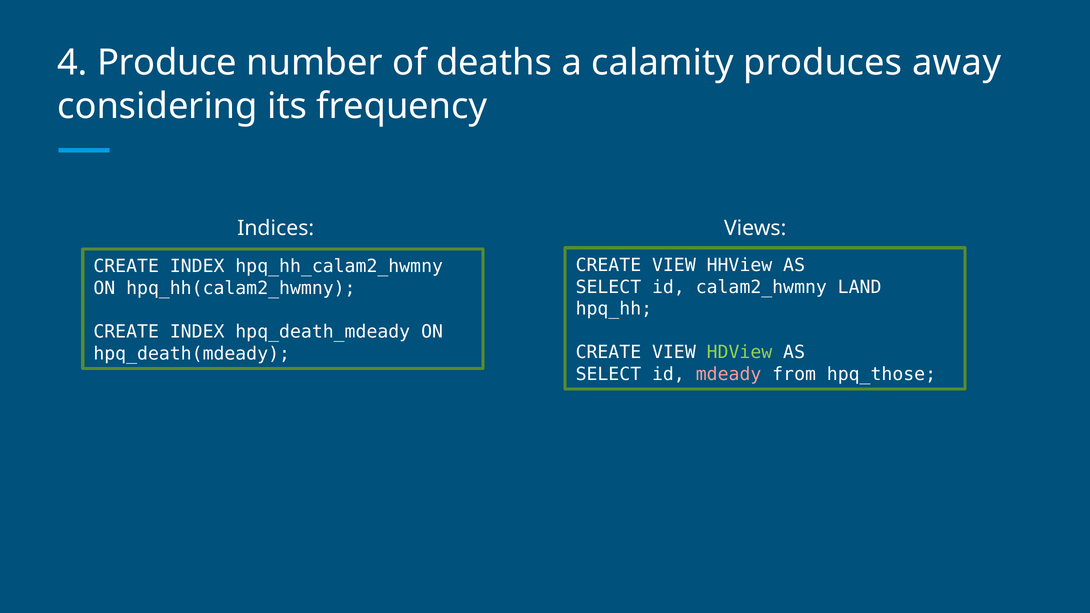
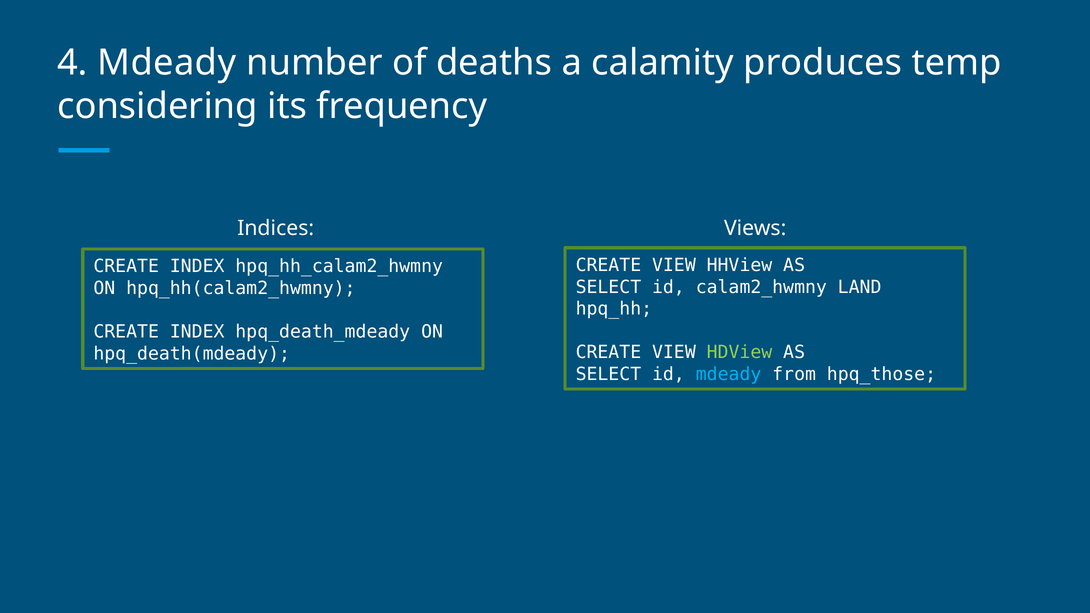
4 Produce: Produce -> Mdeady (167, 63)
away: away -> temp (957, 63)
mdeady colour: pink -> light blue (729, 374)
